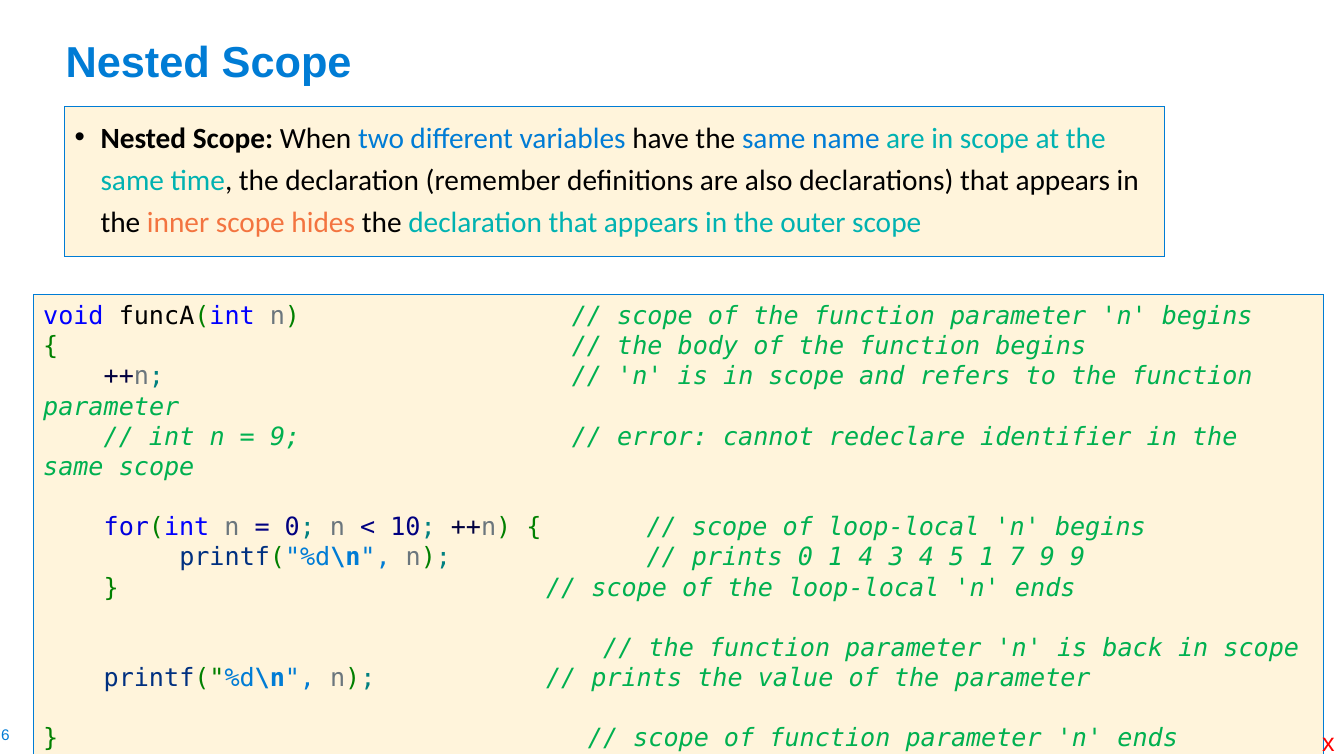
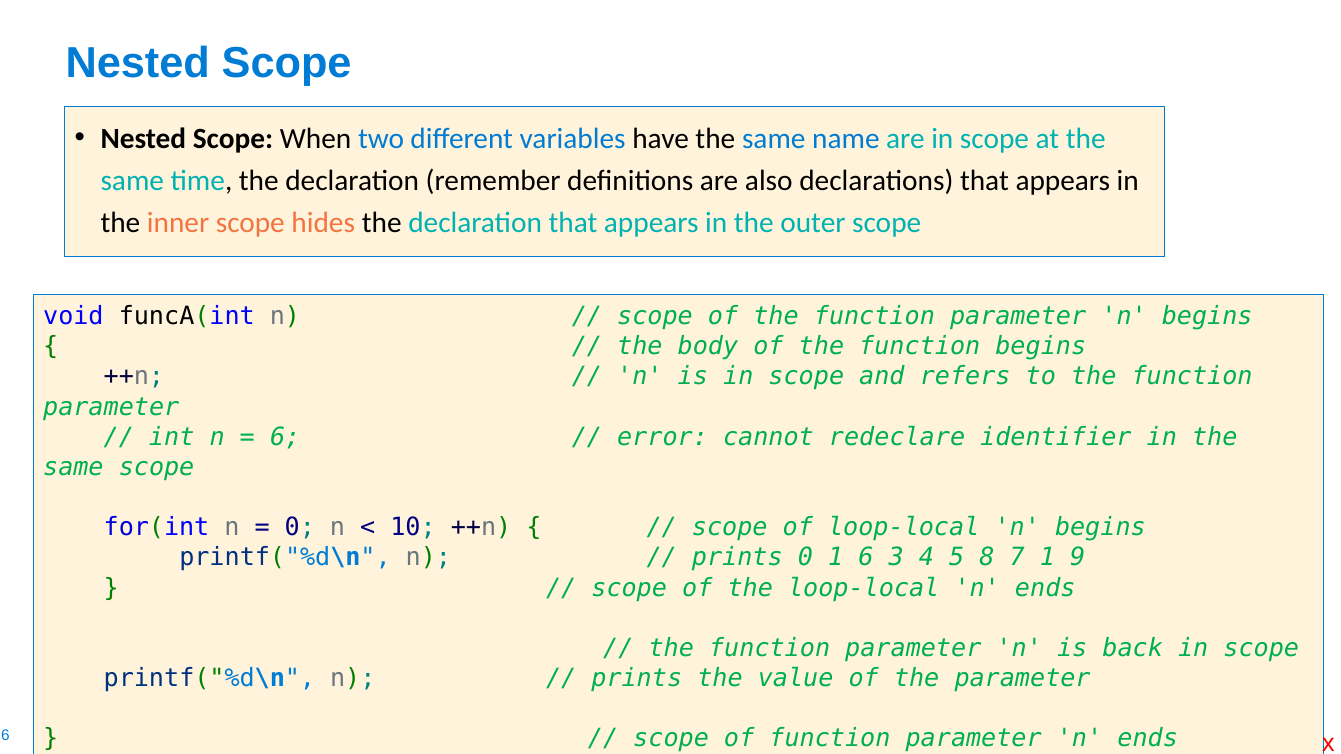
9: 9 -> 6 (285, 437)
1 4: 4 -> 6 (866, 558)
5 1: 1 -> 8 (987, 558)
7 9: 9 -> 1 (1047, 558)
